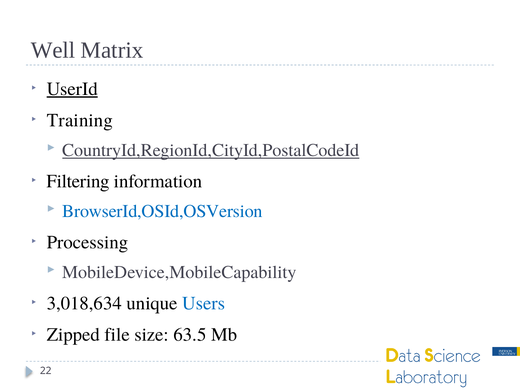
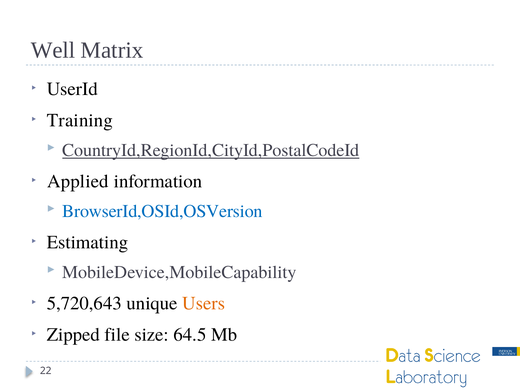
UserId underline: present -> none (72, 89)
Filtering: Filtering -> Applied (78, 181)
Processing: Processing -> Estimating (87, 242)
3,018,634: 3,018,634 -> 5,720,643 (84, 303)
Users colour: blue -> orange (204, 303)
63.5: 63.5 -> 64.5 (190, 335)
